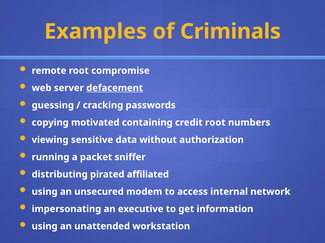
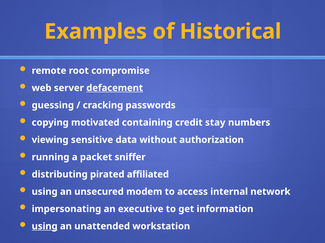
Criminals: Criminals -> Historical (230, 32)
credit root: root -> stay (215, 123)
using underline: none -> present (45, 227)
